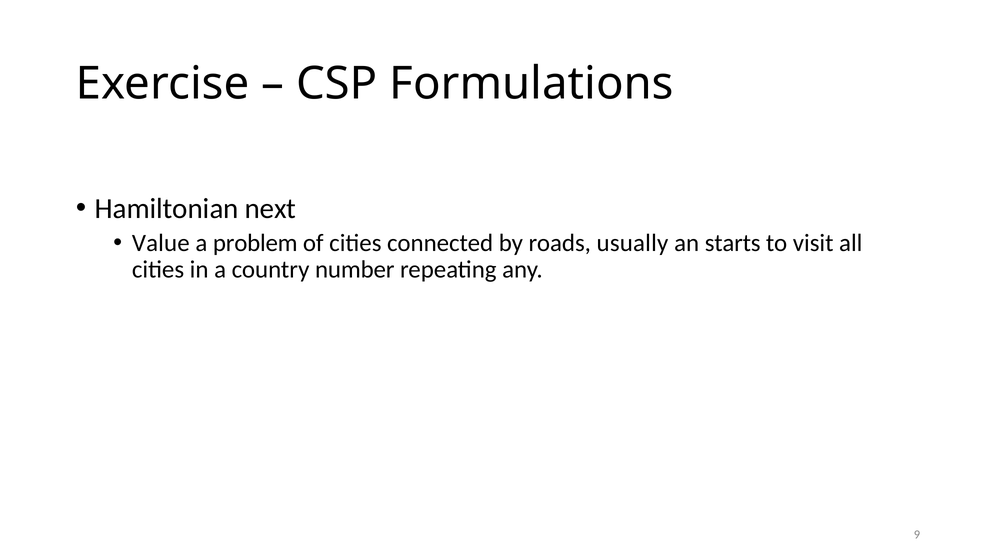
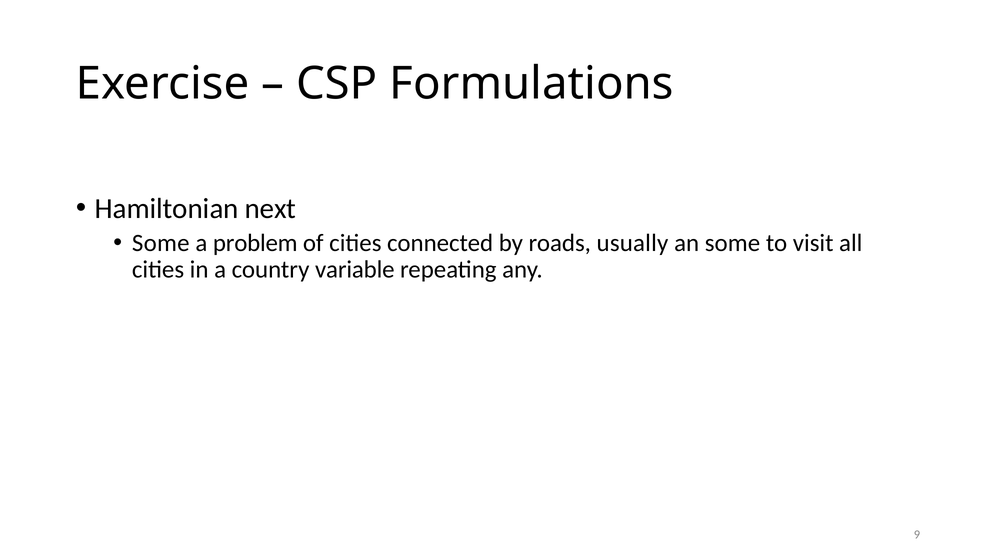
Value: Value -> Some (161, 243)
an starts: starts -> some (732, 243)
number: number -> variable (355, 270)
